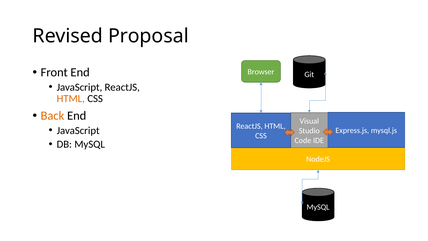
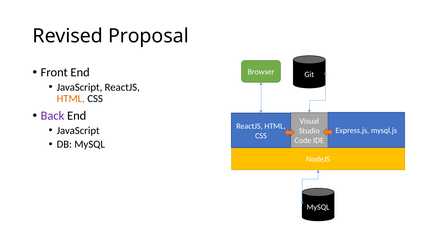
Back colour: orange -> purple (52, 116)
